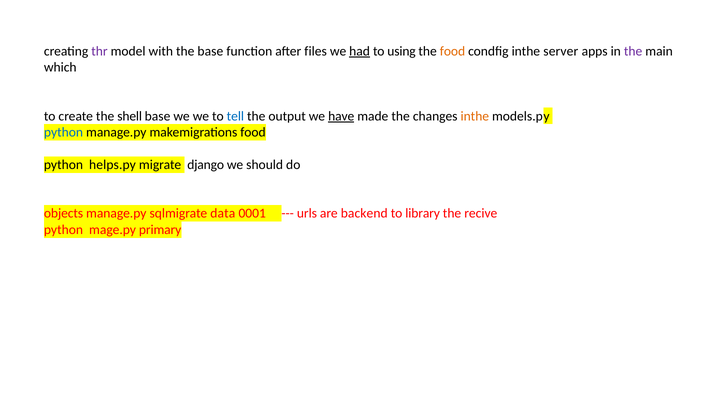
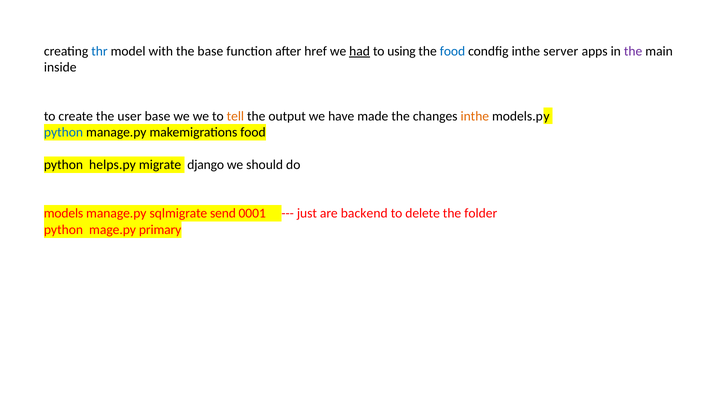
thr colour: purple -> blue (99, 51)
files: files -> href (316, 51)
food colour: orange -> blue (452, 51)
which: which -> inside (60, 67)
shell: shell -> user (130, 116)
tell colour: blue -> orange (235, 116)
have underline: present -> none (341, 116)
objects: objects -> models (64, 214)
data: data -> send (223, 214)
urls: urls -> just (307, 214)
library: library -> delete (423, 214)
recive: recive -> folder (481, 214)
